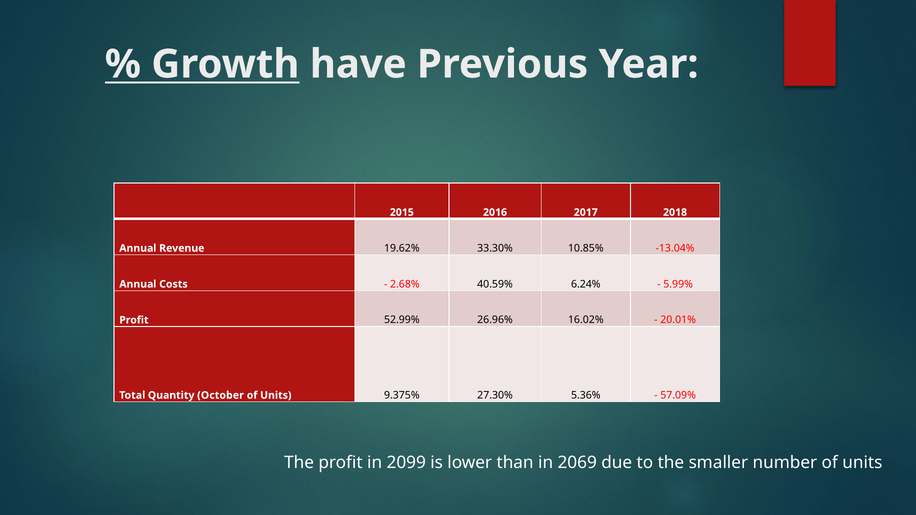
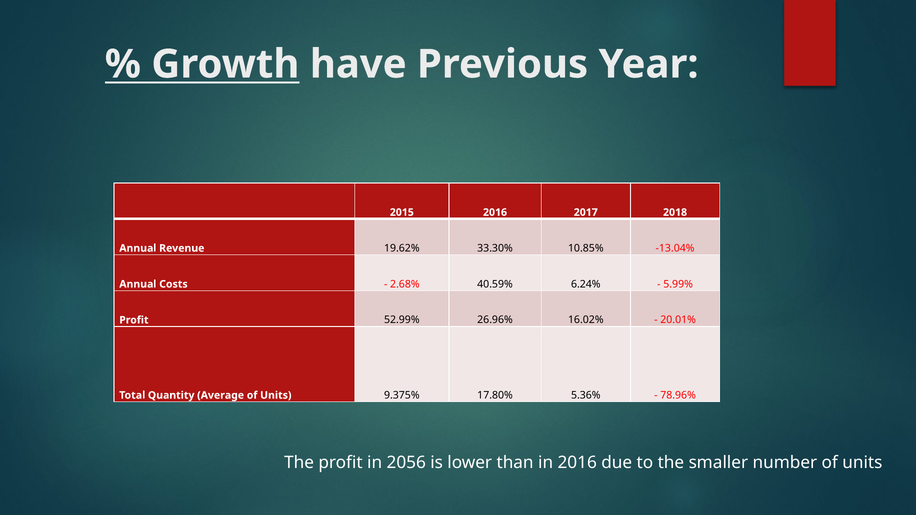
October: October -> Average (221, 395)
27.30%: 27.30% -> 17.80% (495, 395)
57.09%: 57.09% -> 78.96% (678, 395)
2099: 2099 -> 2056 (406, 463)
in 2069: 2069 -> 2016 (577, 463)
